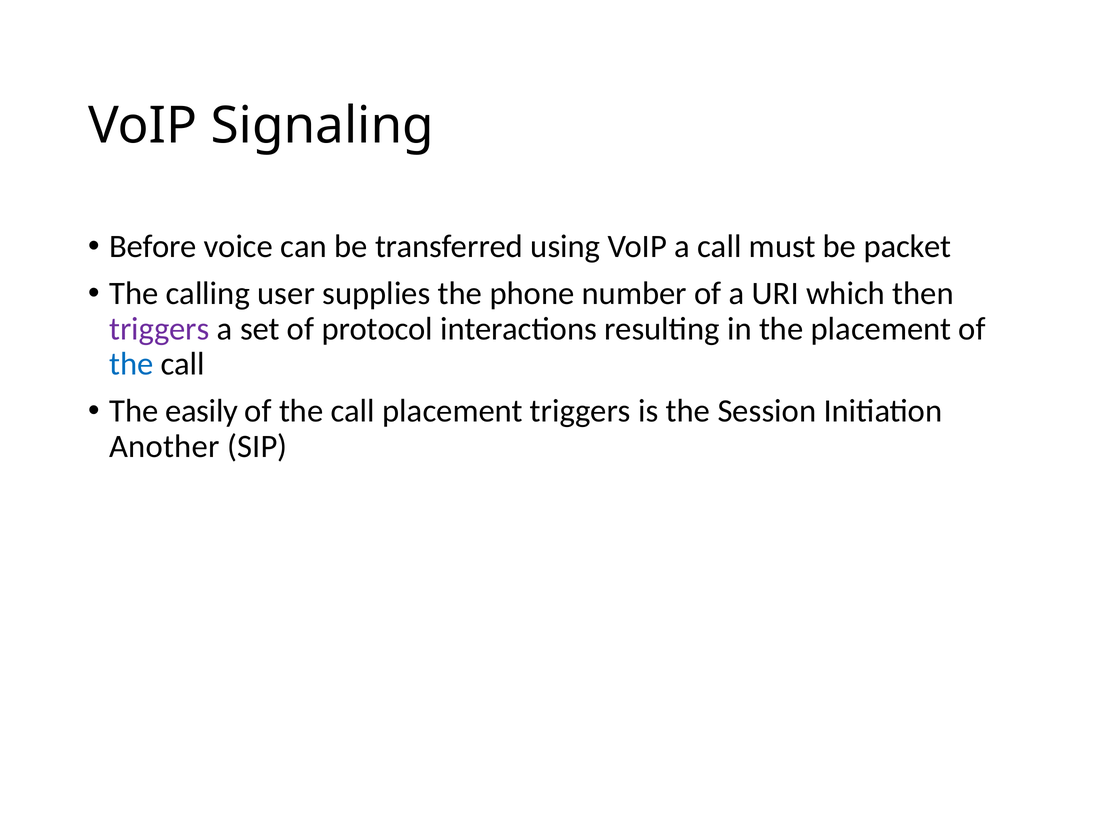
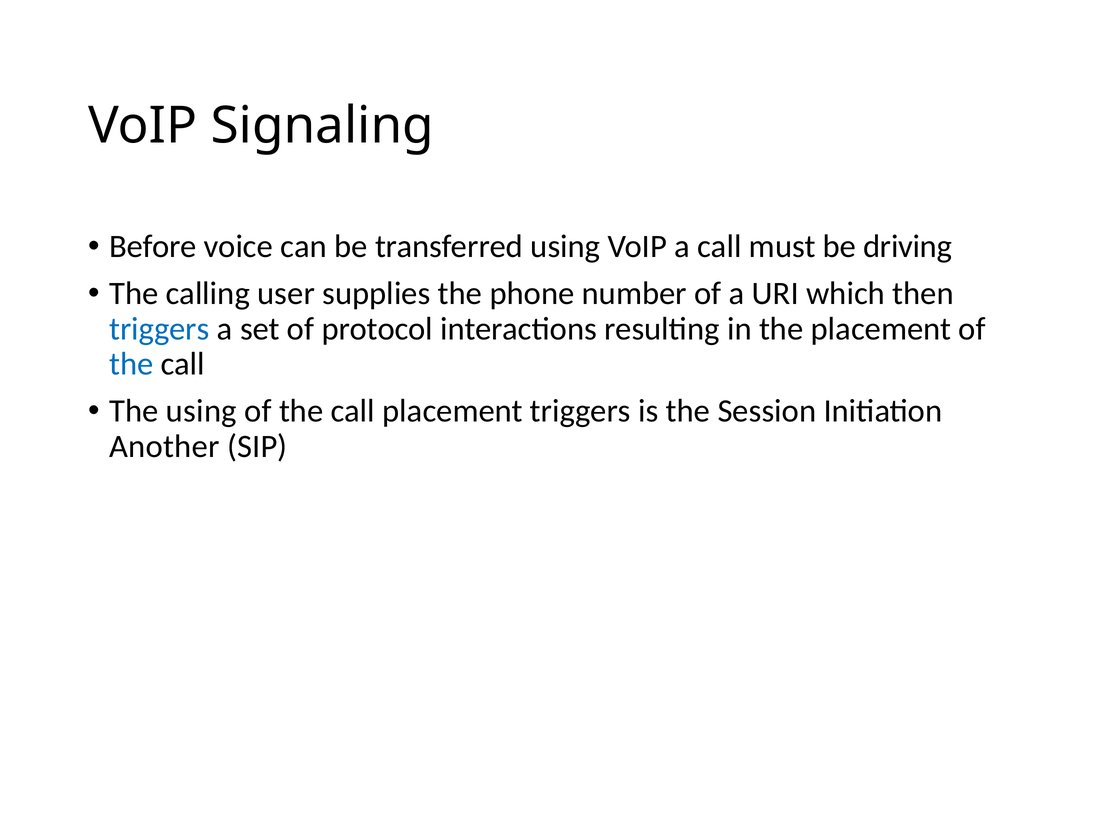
packet: packet -> driving (908, 247)
triggers colour: purple -> blue (159, 329)
The easily: easily -> using (201, 411)
